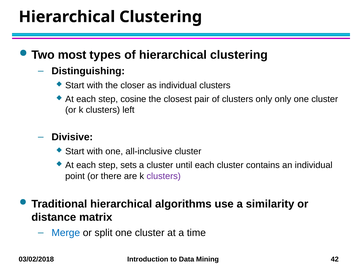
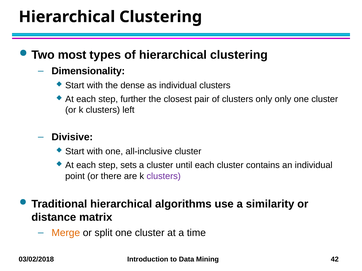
Distinguishing: Distinguishing -> Dimensionality (88, 71)
closer: closer -> dense (133, 86)
cosine: cosine -> further (133, 99)
Merge colour: blue -> orange (66, 233)
